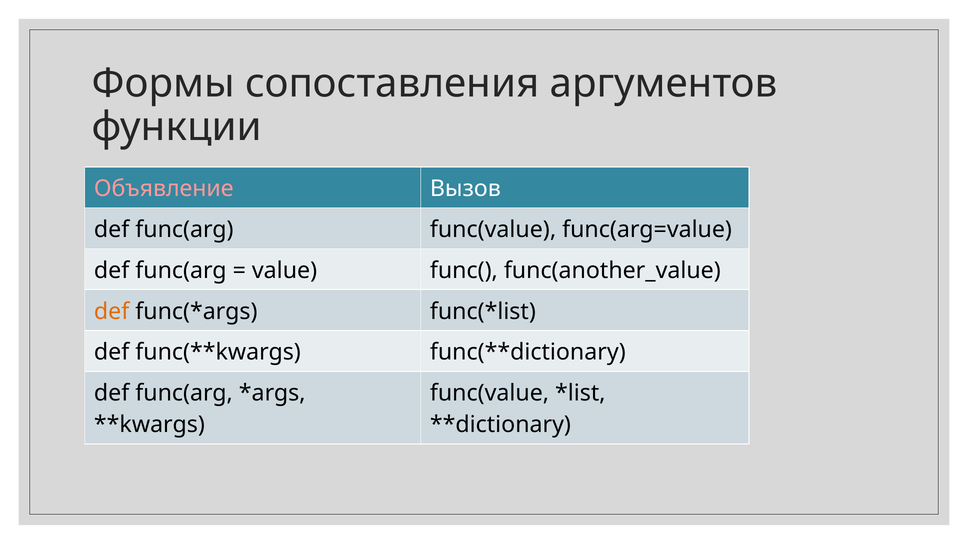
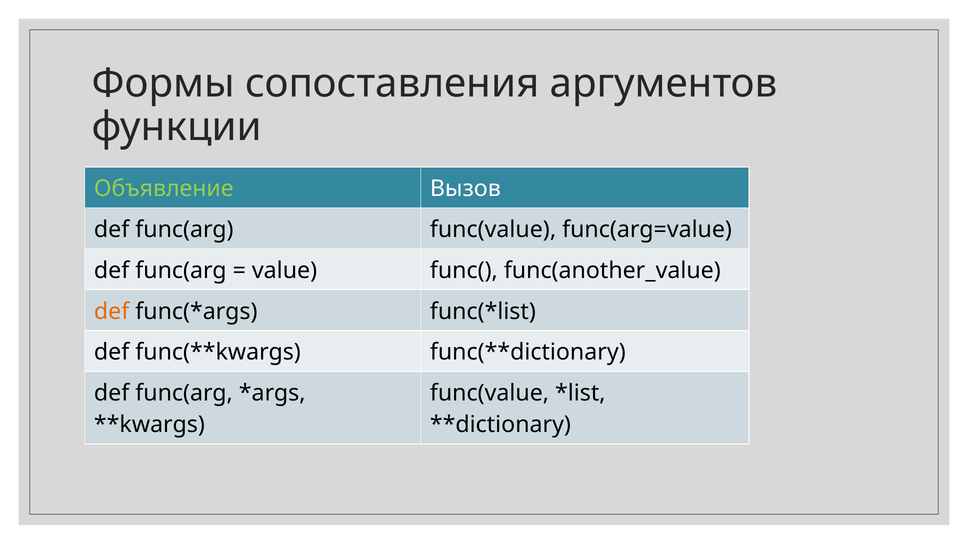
Объявление colour: pink -> light green (164, 189)
